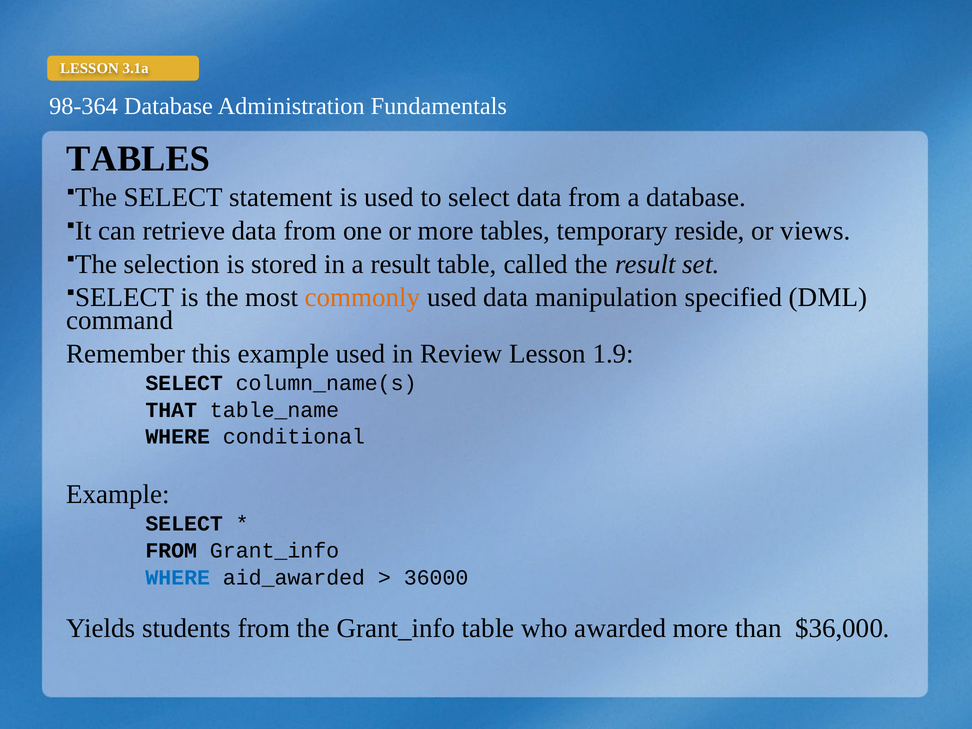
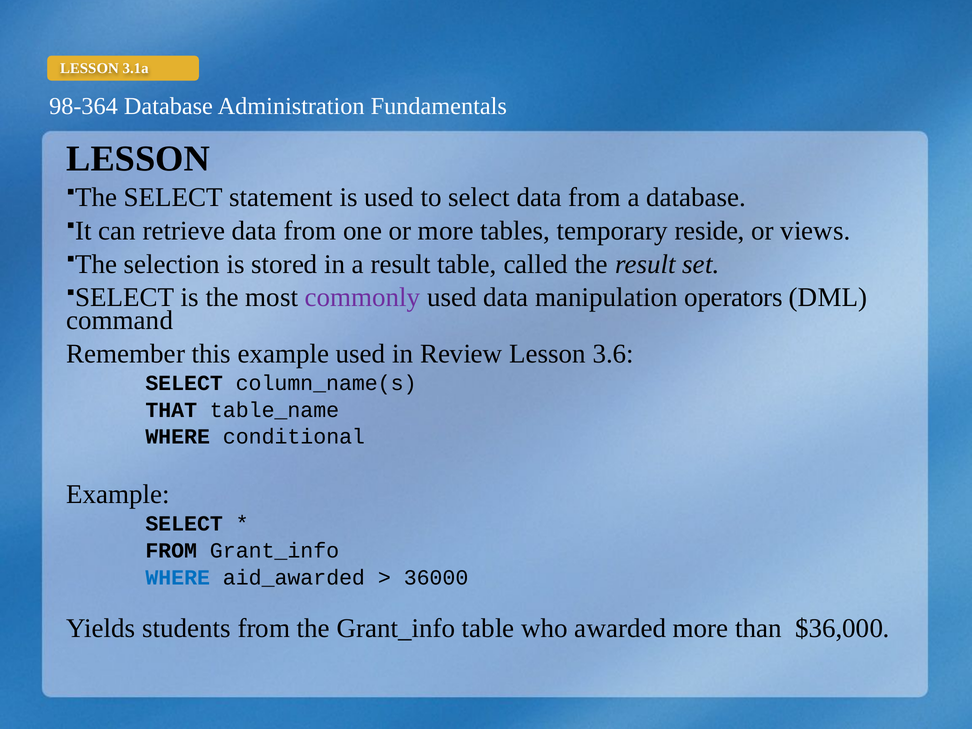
TABLES: TABLES -> LESSON (138, 159)
commonly colour: orange -> purple (363, 298)
specified: specified -> operators (733, 298)
1.9: 1.9 -> 3.6 (613, 354)
